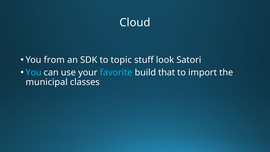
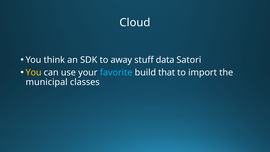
from: from -> think (54, 60)
topic: topic -> away (121, 60)
look: look -> data (165, 60)
You colour: light blue -> yellow (34, 72)
